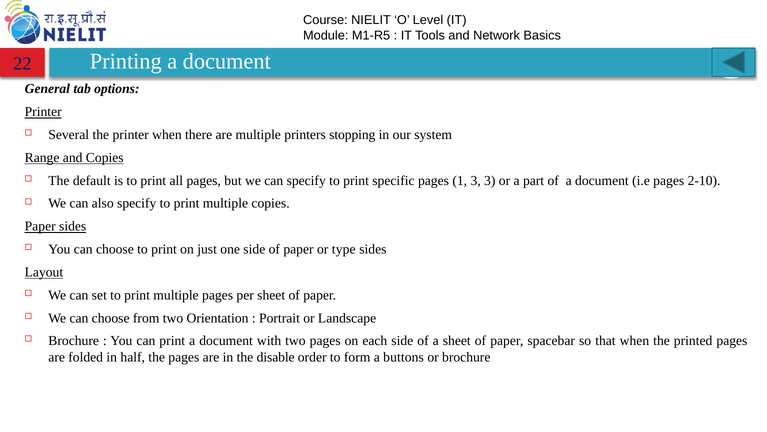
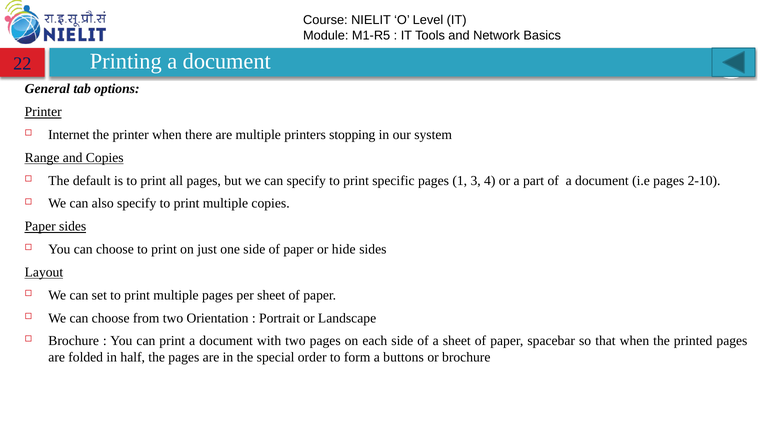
Several: Several -> Internet (69, 135)
3 3: 3 -> 4 (490, 180)
type: type -> hide (344, 249)
disable: disable -> special (276, 357)
